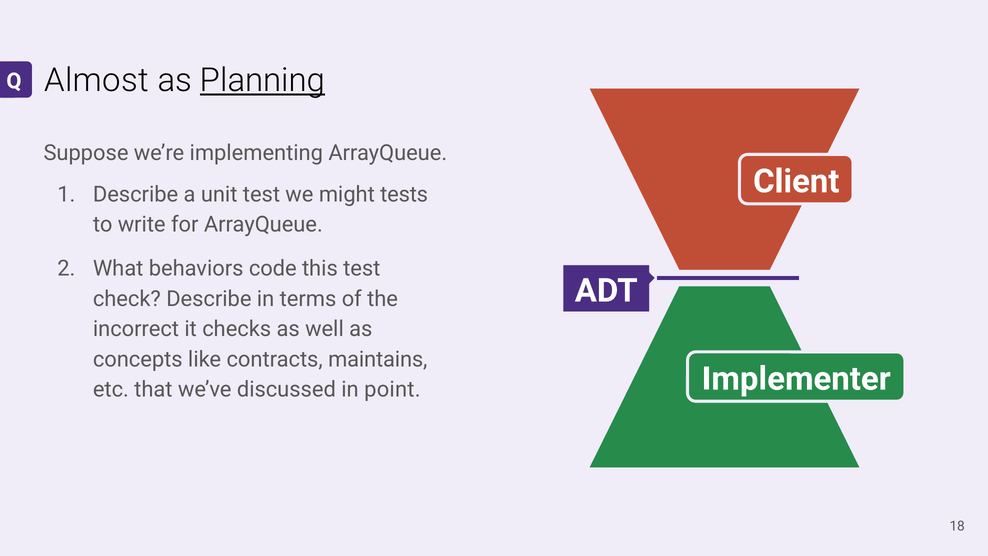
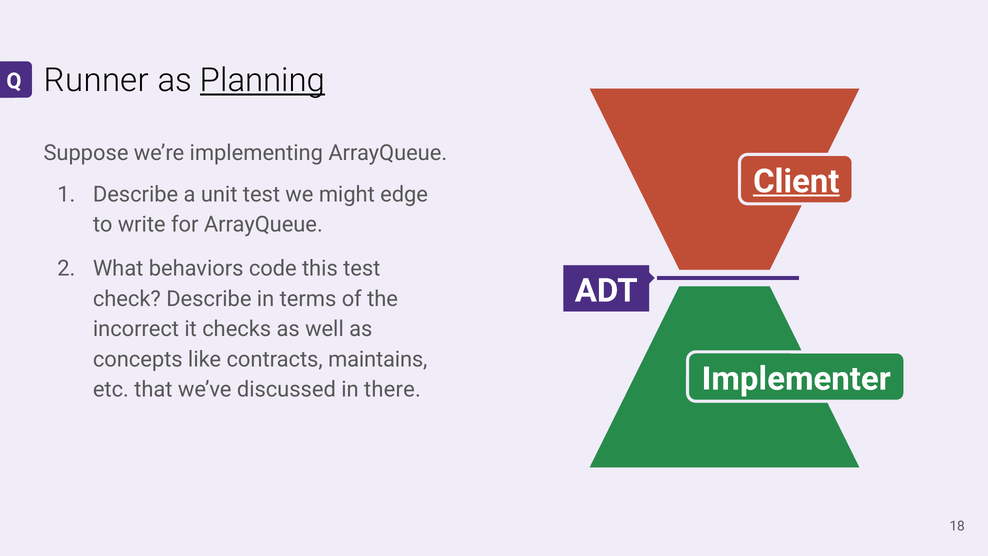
Almost: Almost -> Runner (96, 80)
Client underline: none -> present (796, 181)
tests: tests -> edge (404, 194)
point: point -> there (392, 390)
